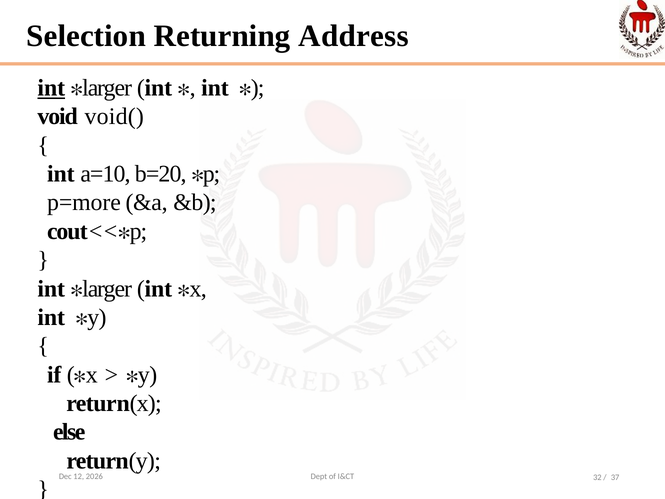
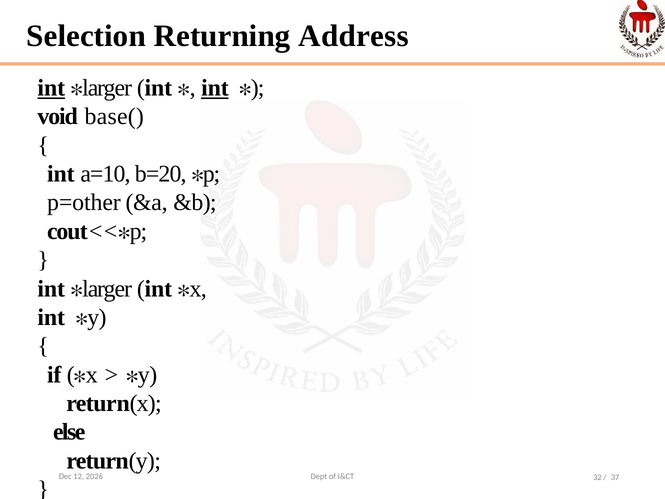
int underline: none -> present (215, 88)
void(: void( -> base( (114, 117)
p=more: p=more -> p=other (84, 203)
